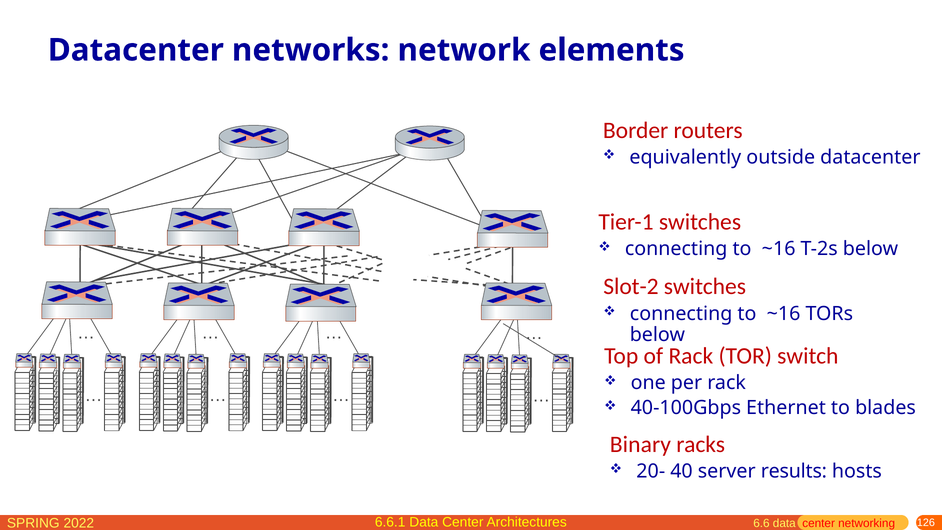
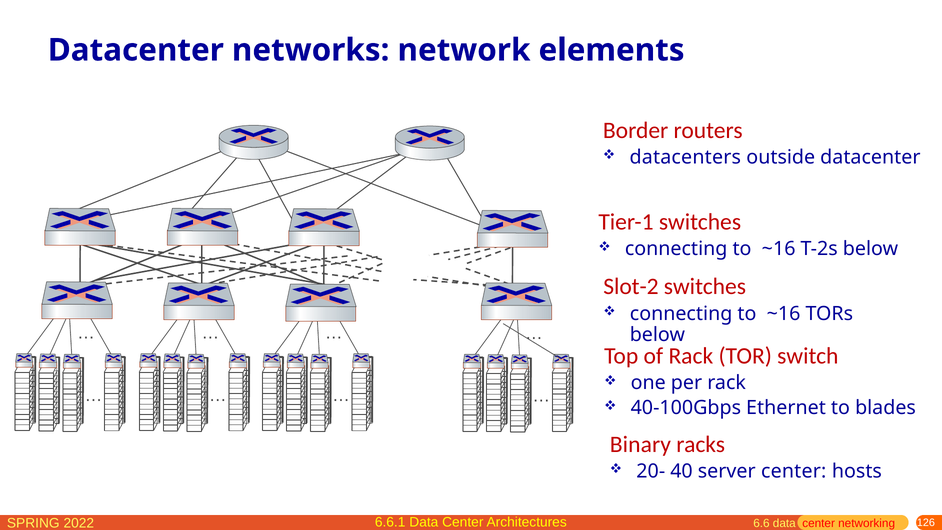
equivalently: equivalently -> datacenters (685, 157)
server results: results -> center (794, 471)
